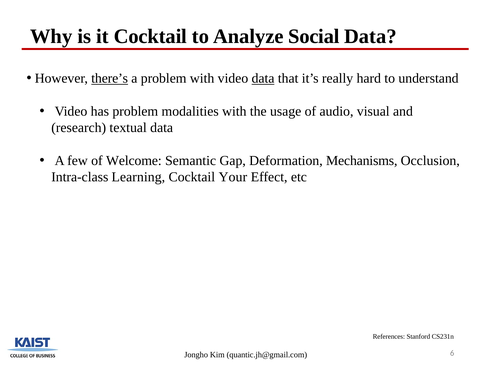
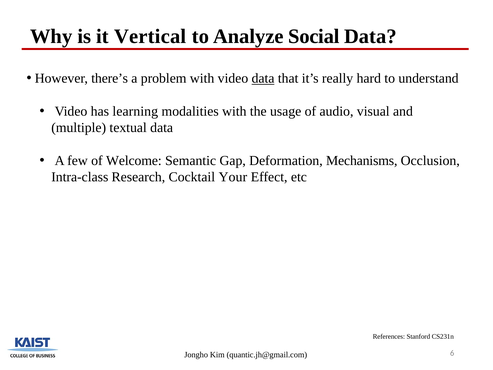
it Cocktail: Cocktail -> Vertical (150, 36)
there’s underline: present -> none (110, 78)
has problem: problem -> learning (135, 111)
research: research -> multiple (79, 128)
Learning: Learning -> Research (138, 177)
